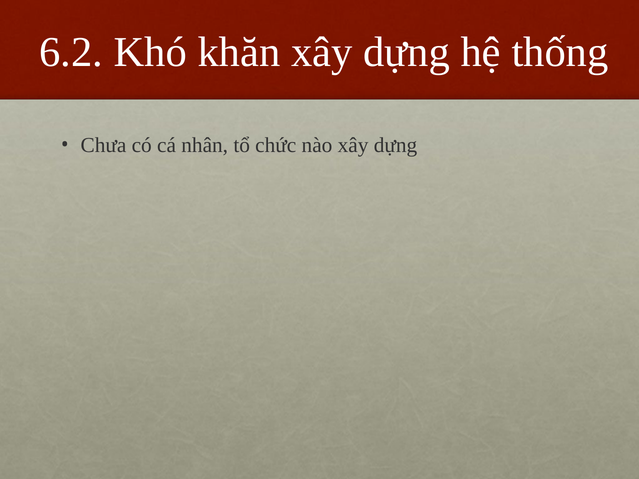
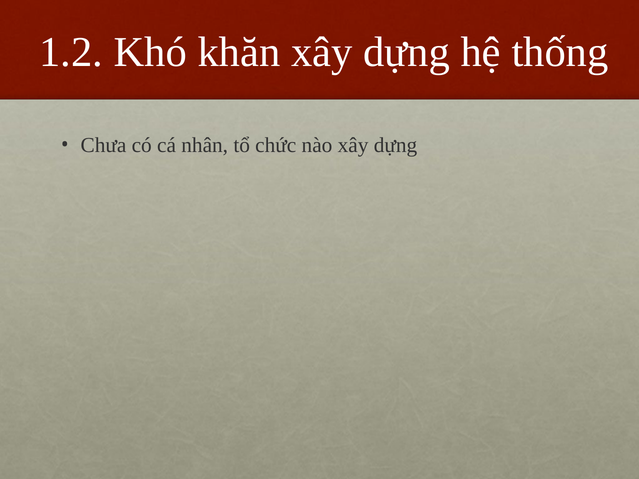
6.2: 6.2 -> 1.2 (71, 52)
